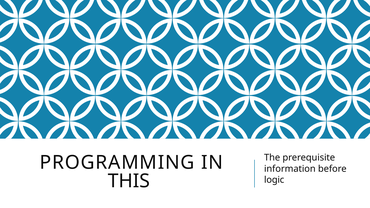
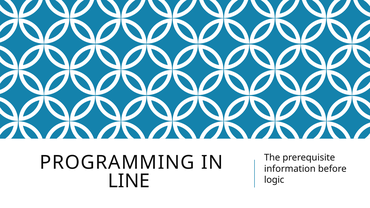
THIS: THIS -> LINE (129, 181)
